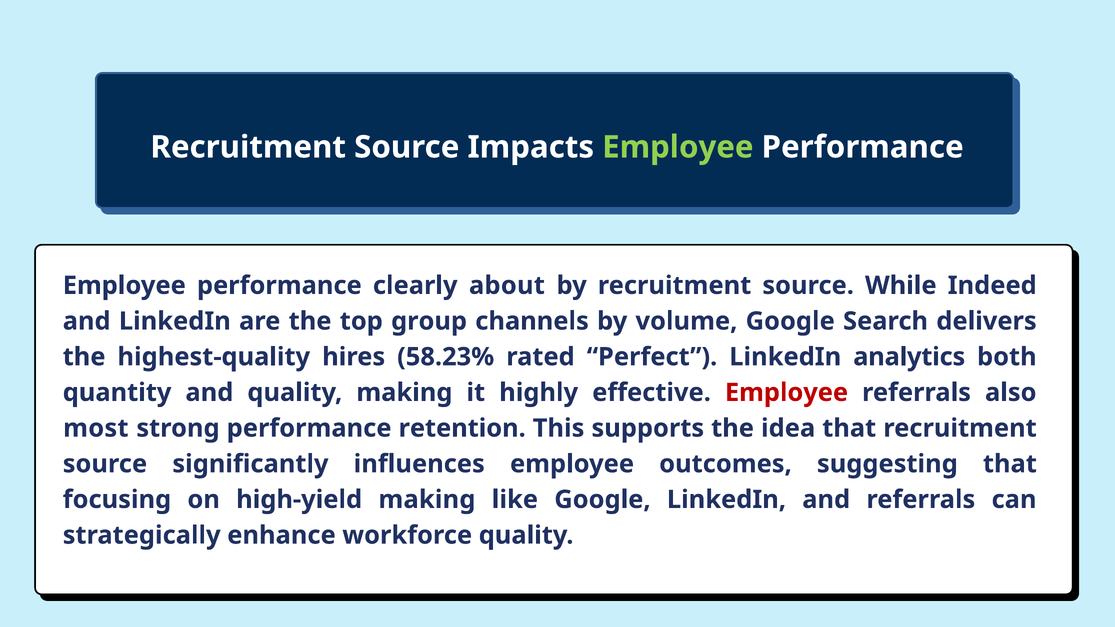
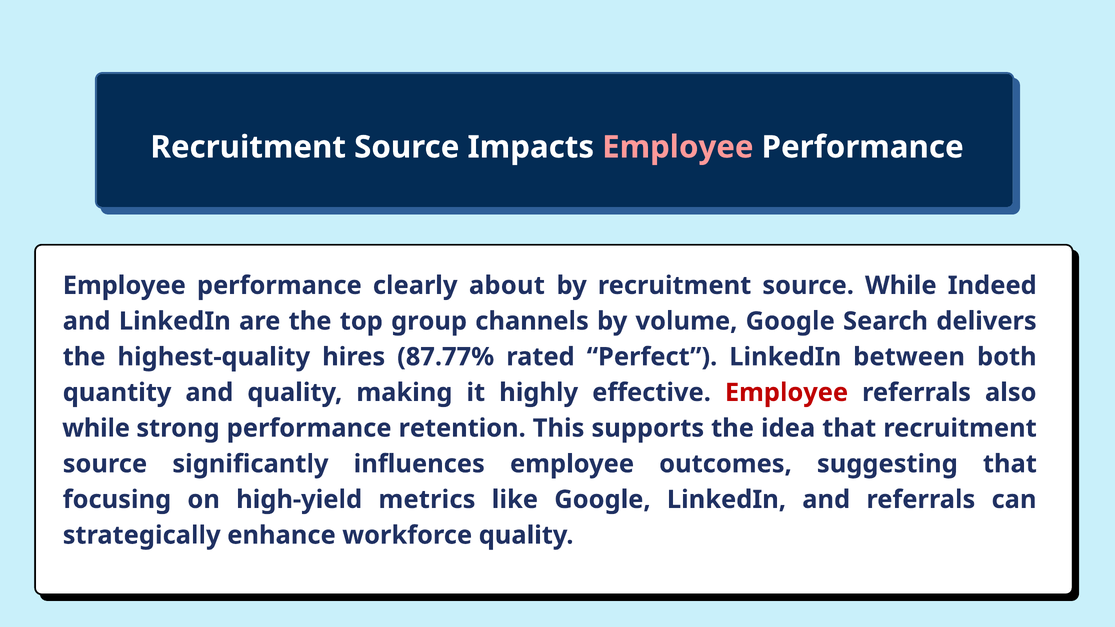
Employee colour: light green -> pink (678, 147)
58.23%: 58.23% -> 87.77% (446, 357)
analytics: analytics -> between (909, 357)
most: most -> while (96, 428)
high-yield making: making -> metrics (427, 500)
